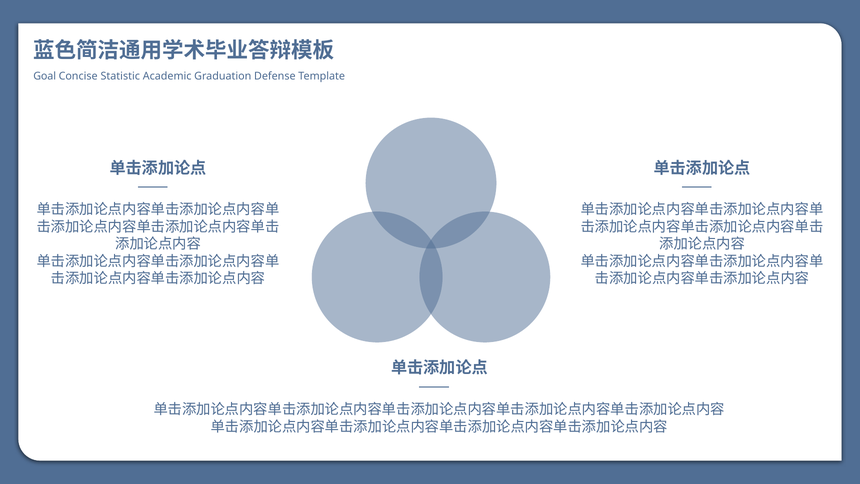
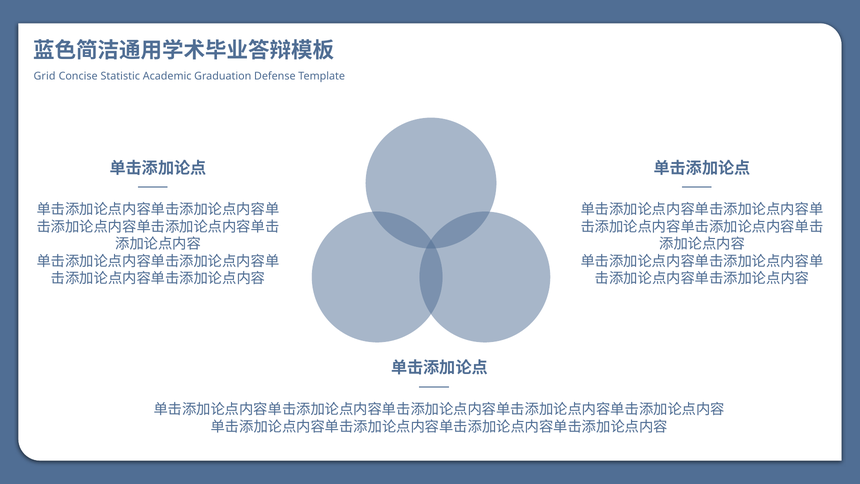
Goal: Goal -> Grid (45, 76)
